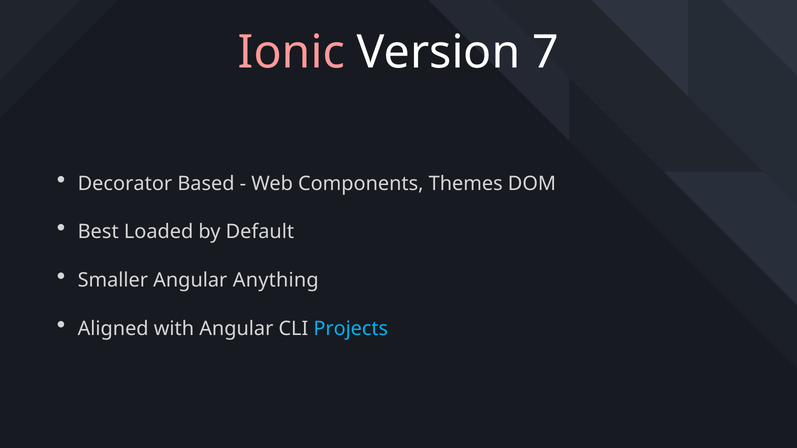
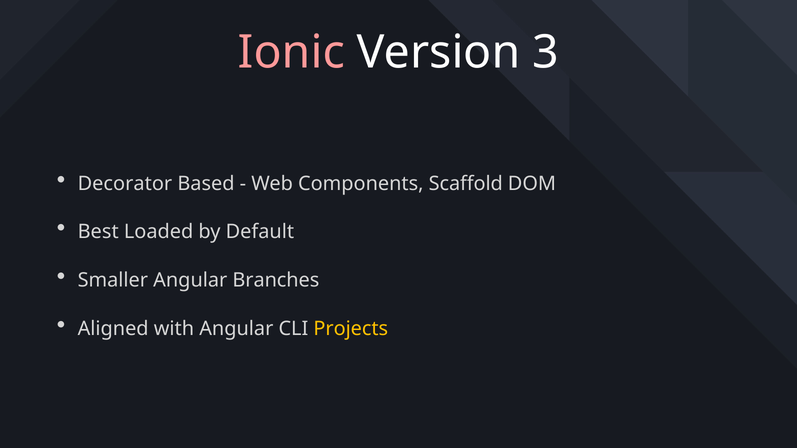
7: 7 -> 3 (546, 52)
Themes: Themes -> Scaffold (466, 184)
Anything: Anything -> Branches (276, 280)
Projects colour: light blue -> yellow (351, 329)
